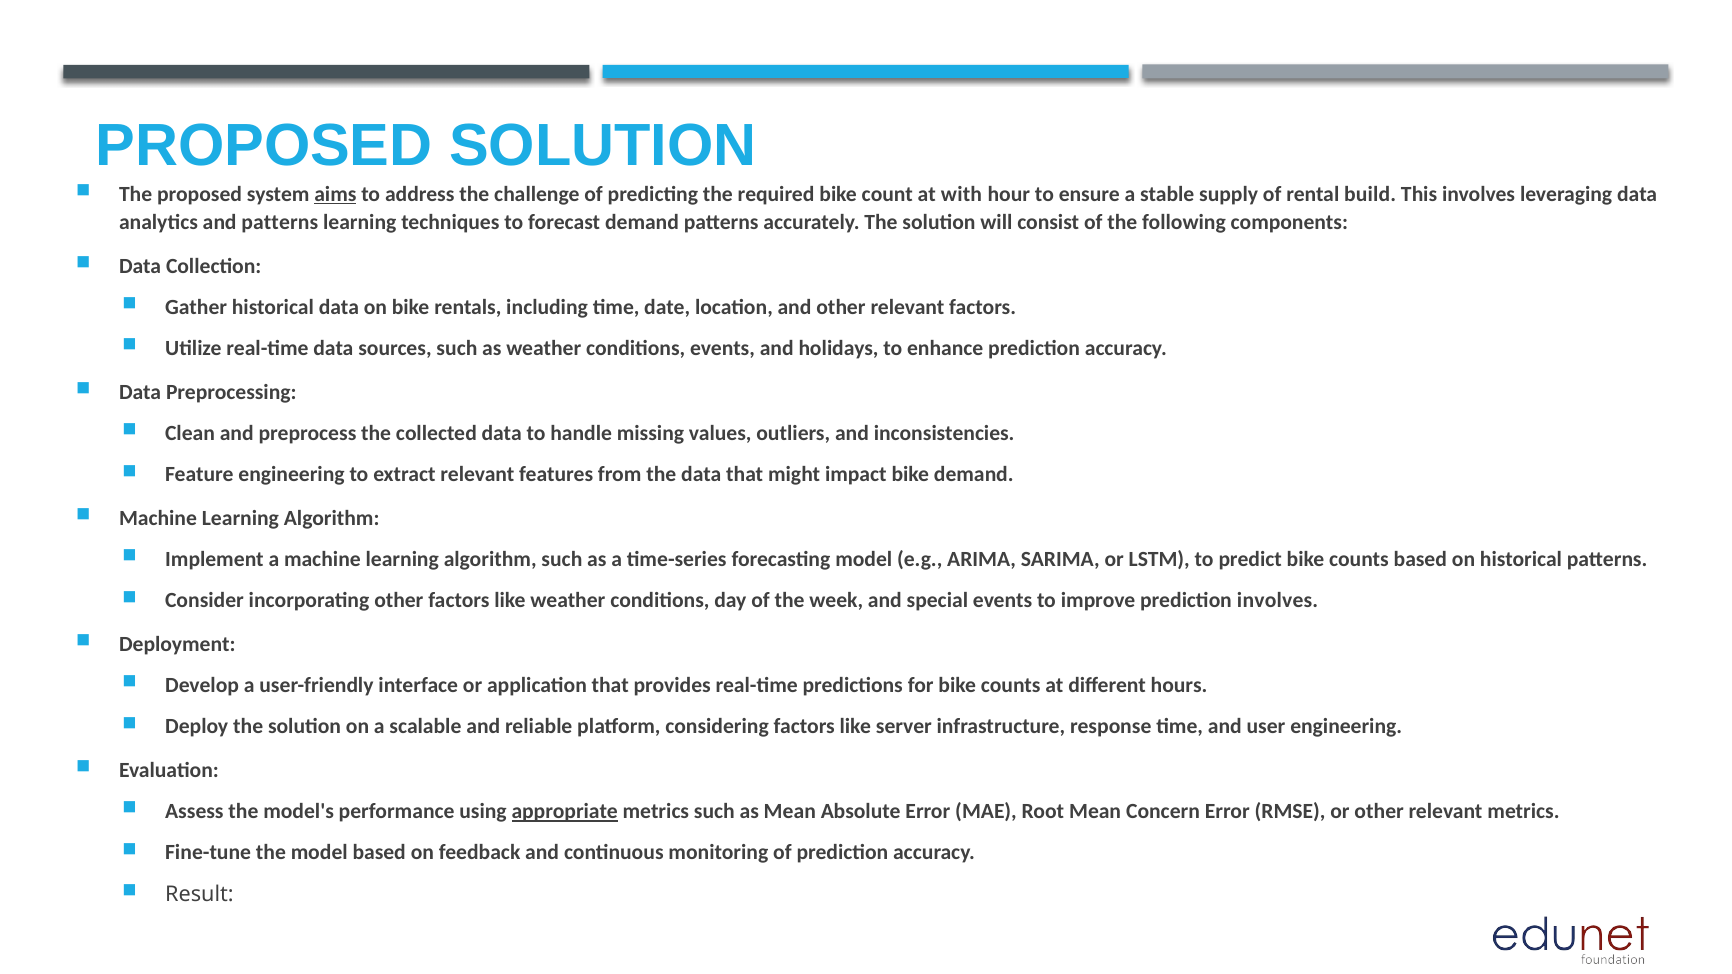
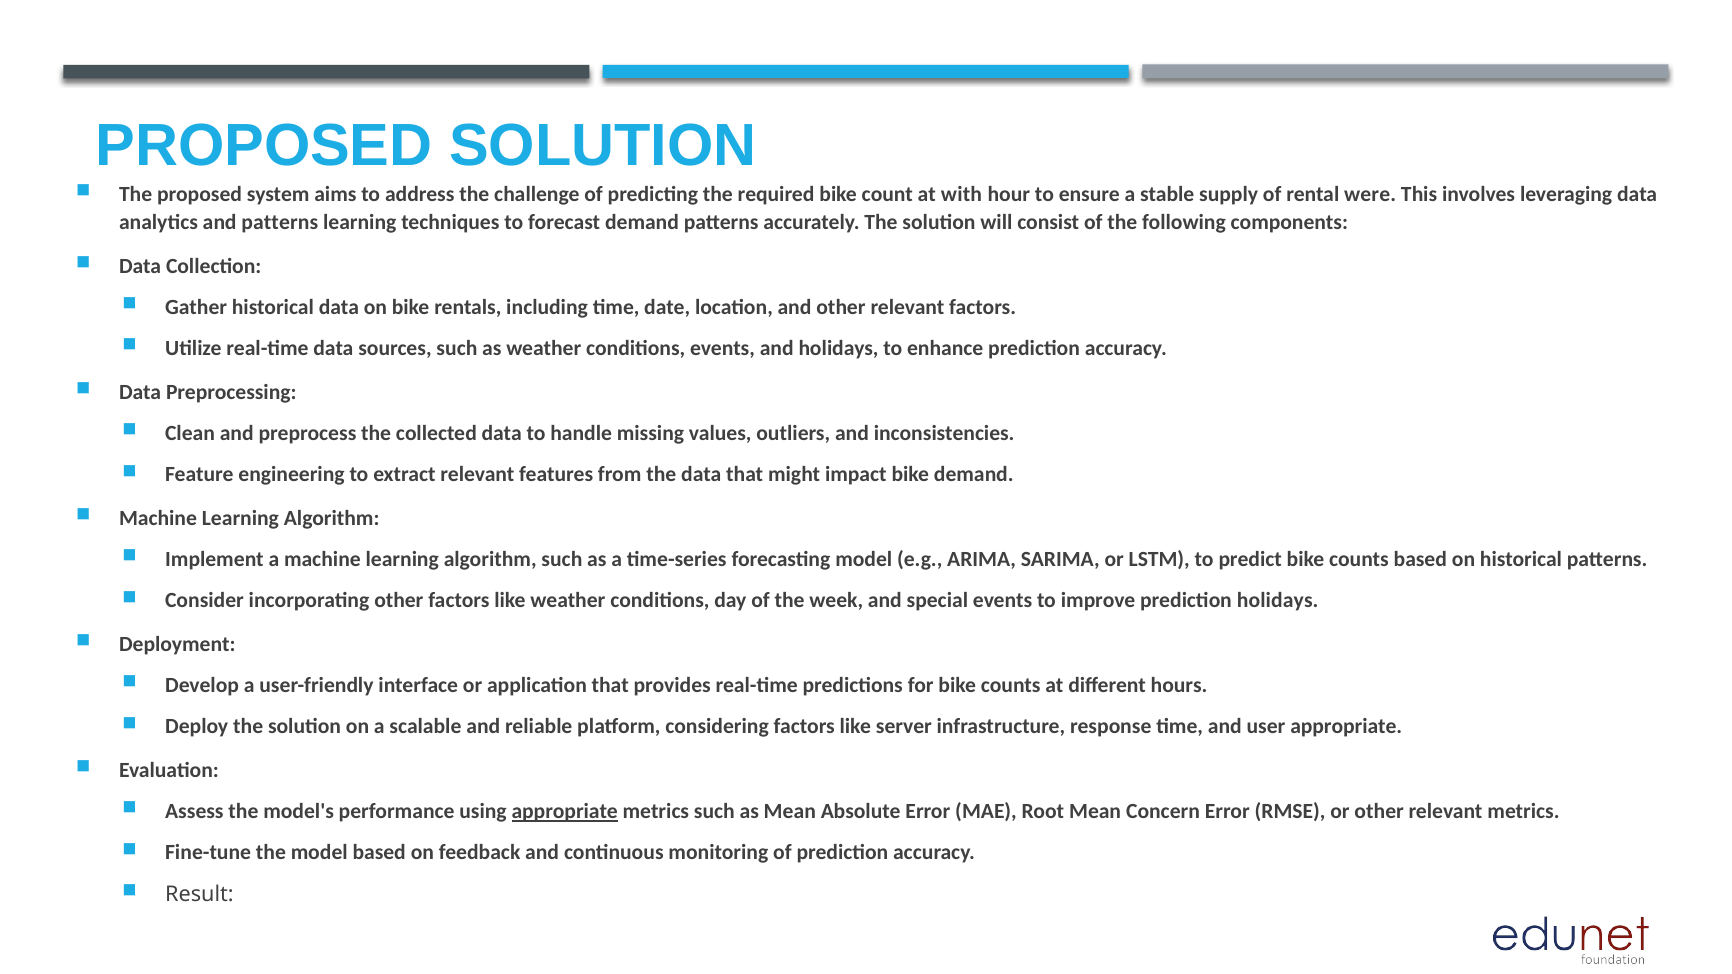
aims underline: present -> none (335, 194)
build: build -> were (1370, 194)
prediction involves: involves -> holidays (1278, 601)
user engineering: engineering -> appropriate (1346, 727)
